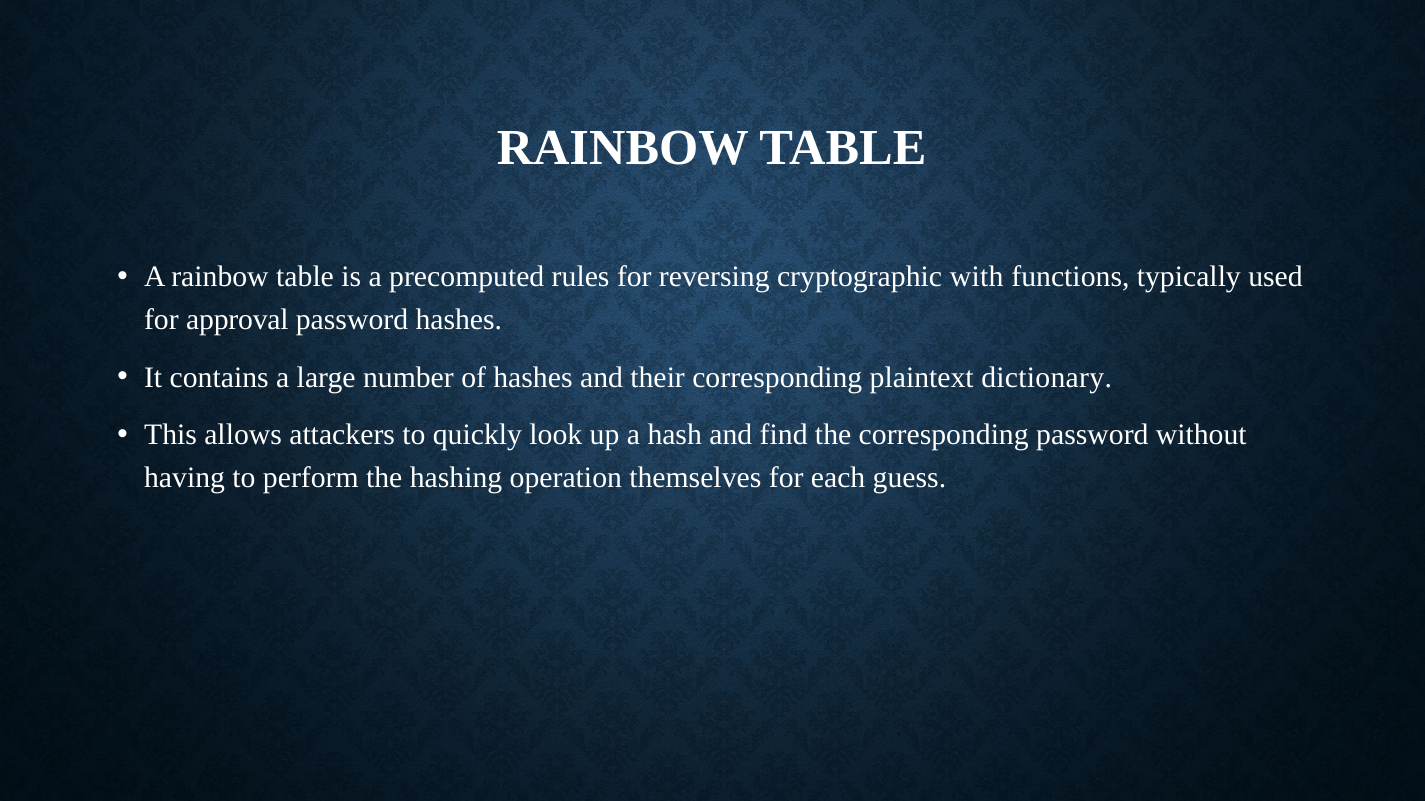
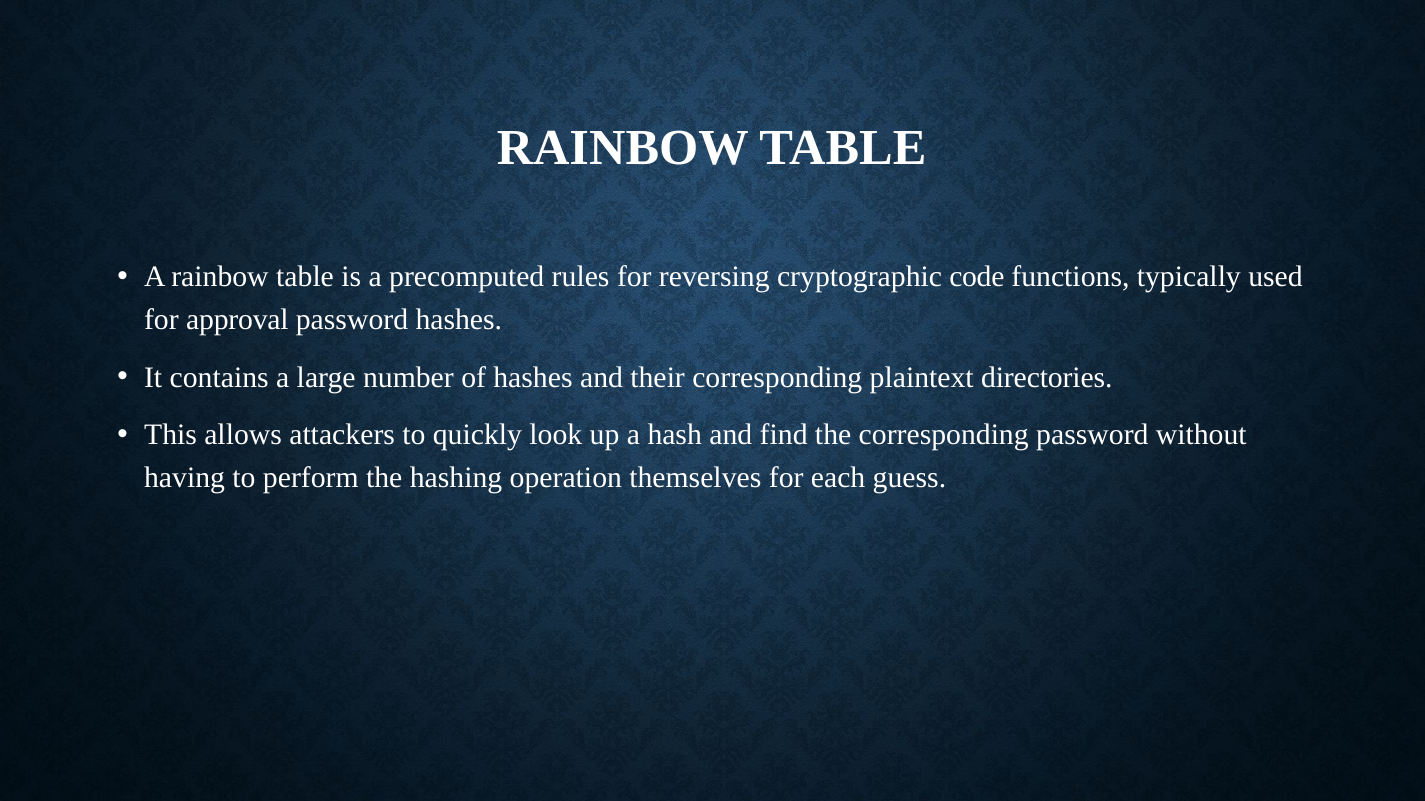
with: with -> code (977, 277)
dictionary: dictionary -> directories (1047, 378)
